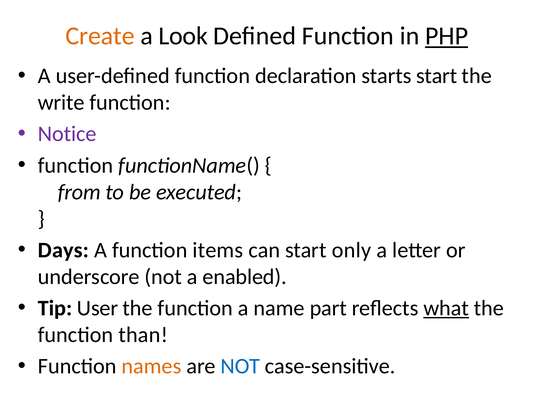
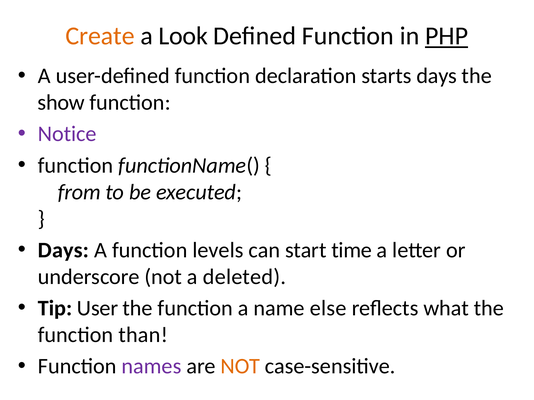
starts start: start -> days (437, 76)
write: write -> show (61, 103)
items: items -> levels (218, 250)
only: only -> time (352, 250)
enabled: enabled -> deleted (244, 277)
part: part -> else (328, 309)
what underline: present -> none (446, 309)
names colour: orange -> purple (151, 367)
NOT colour: blue -> orange (240, 367)
